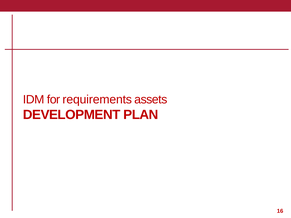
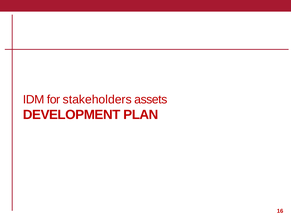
requirements: requirements -> stakeholders (97, 100)
